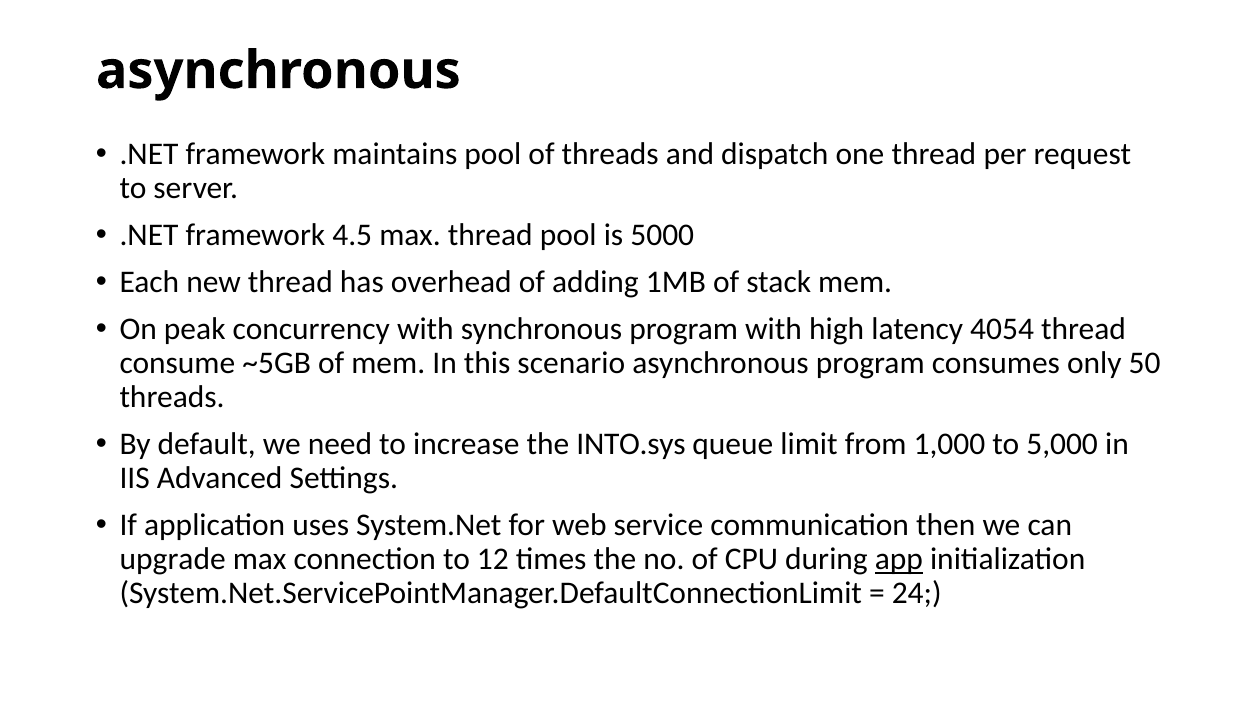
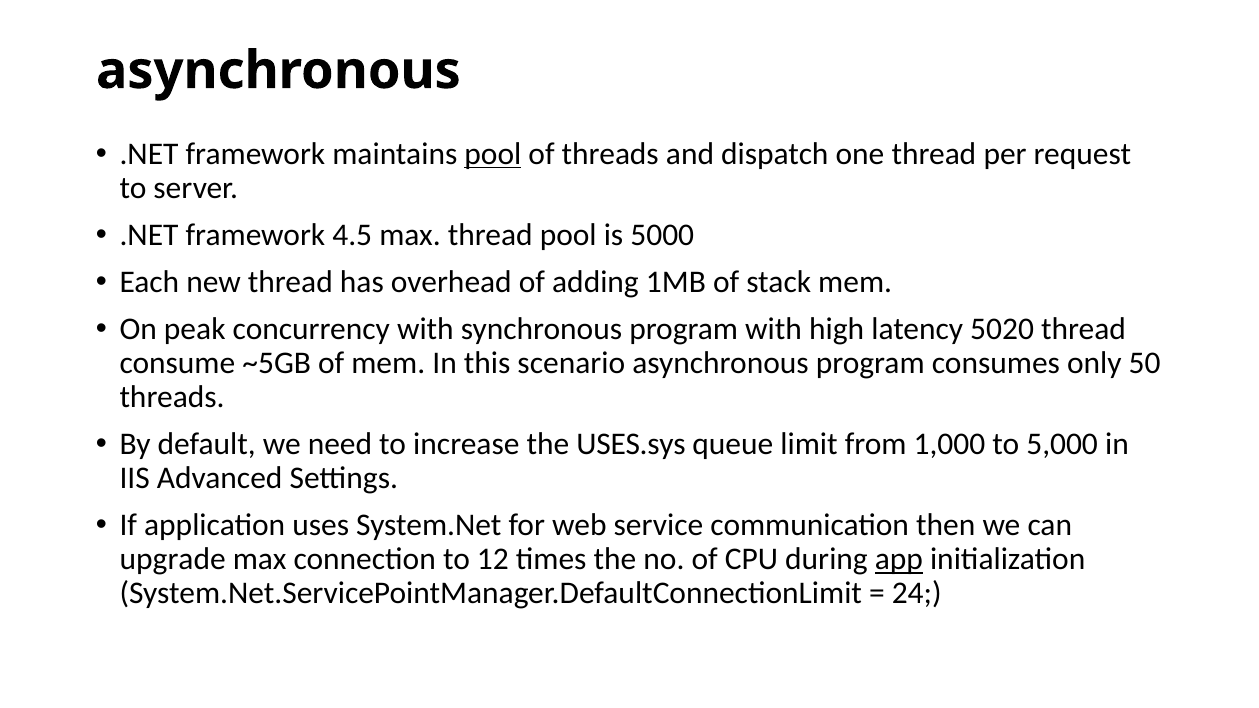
pool underline: none -> present (493, 154)
4054: 4054 -> 5020 (1002, 329)
INTO.sys: INTO.sys -> USES.sys (631, 444)
